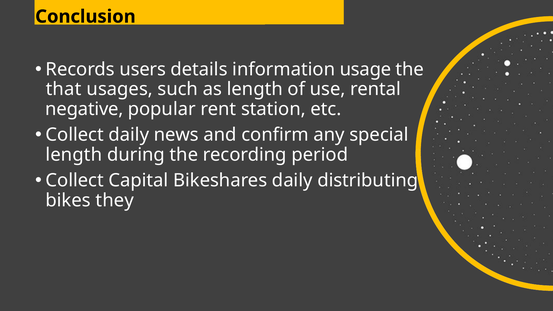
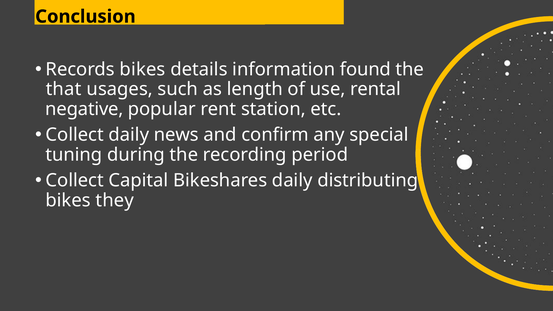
Records users: users -> bikes (143, 69)
usage: usage -> found (365, 69)
length: length -> tuning (74, 155)
